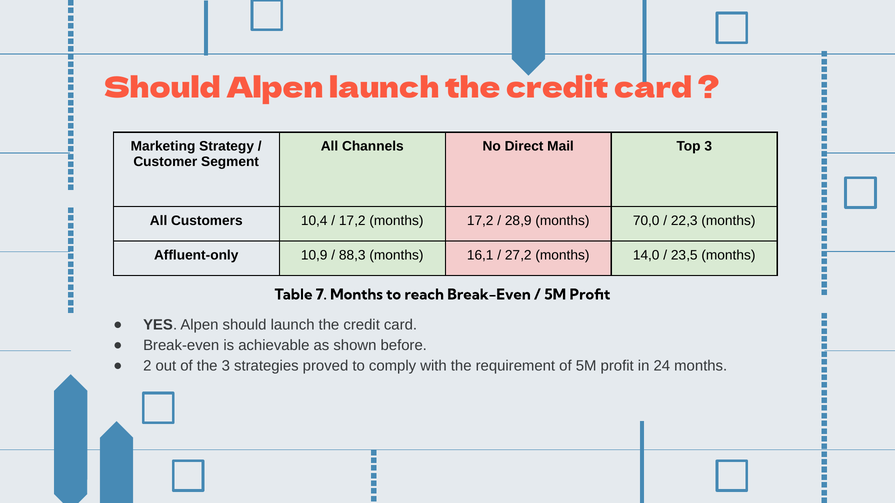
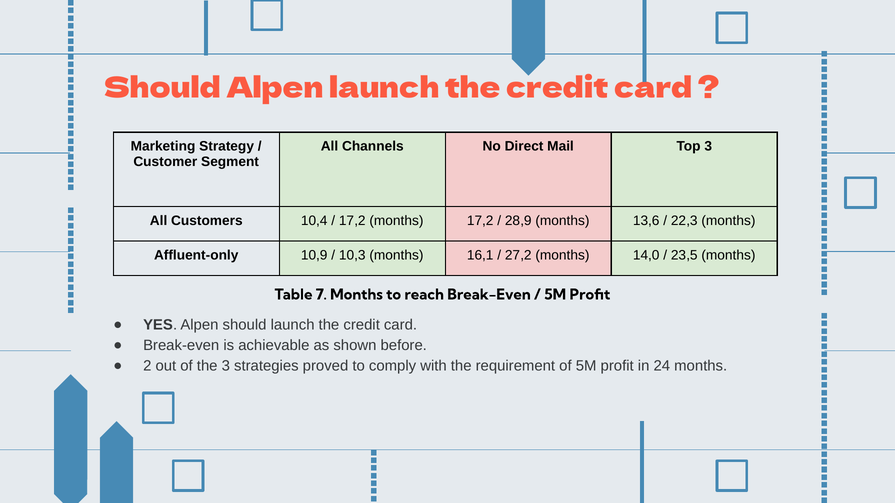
70,0: 70,0 -> 13,6 (646, 221)
88,3: 88,3 -> 10,3 (352, 255)
